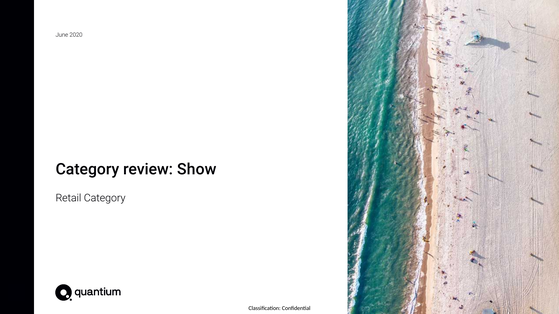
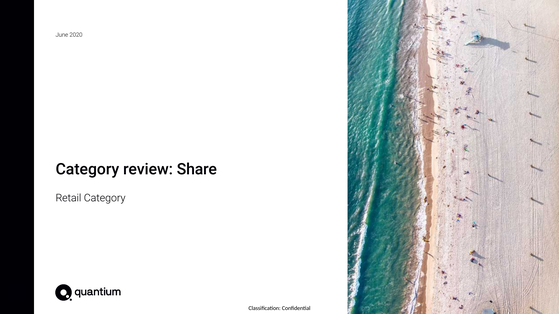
Show: Show -> Share (197, 170)
